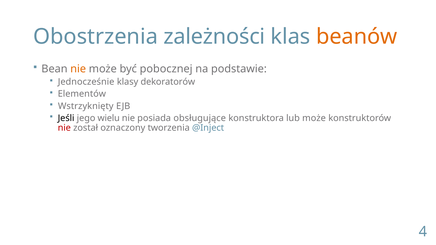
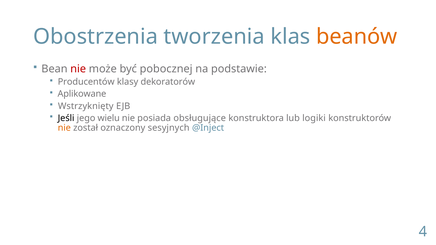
zależności: zależności -> tworzenia (214, 37)
nie colour: orange -> red (78, 69)
Jednocześnie: Jednocześnie -> Producentów (86, 82)
Elementów: Elementów -> Aplikowane (82, 94)
lub może: może -> logiki (314, 118)
nie colour: red -> orange (64, 128)
tworzenia: tworzenia -> sesyjnych (169, 128)
